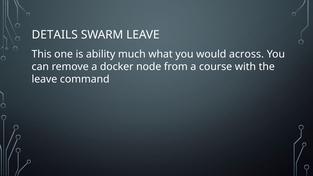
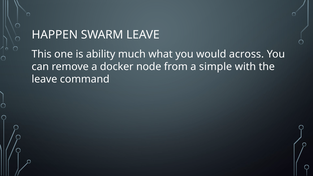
DETAILS: DETAILS -> HAPPEN (55, 35)
course: course -> simple (216, 67)
